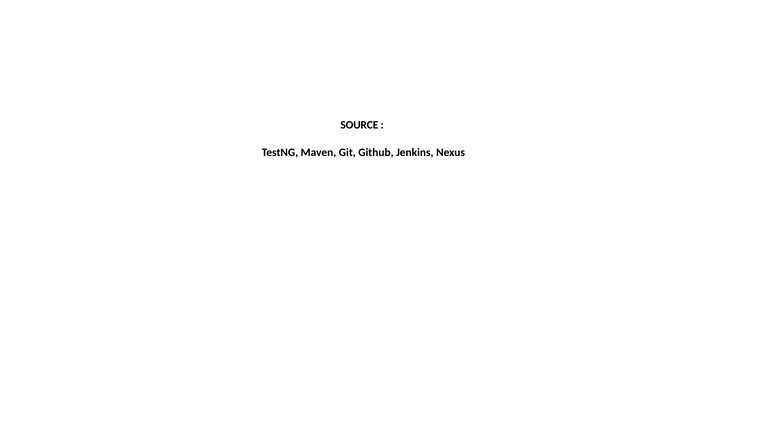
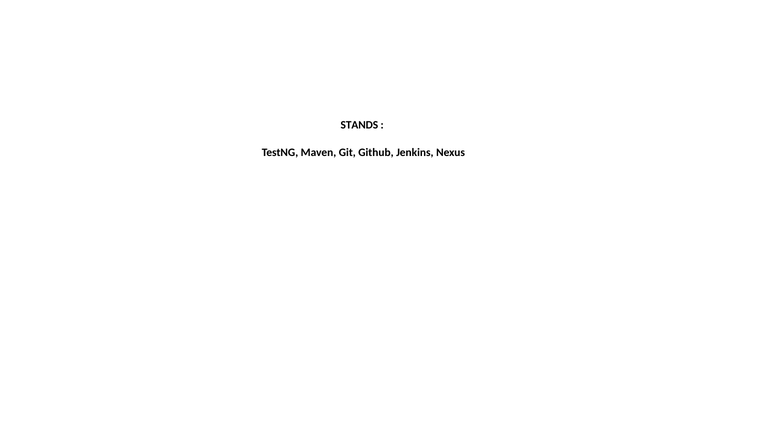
SOURCE: SOURCE -> STANDS (359, 125)
